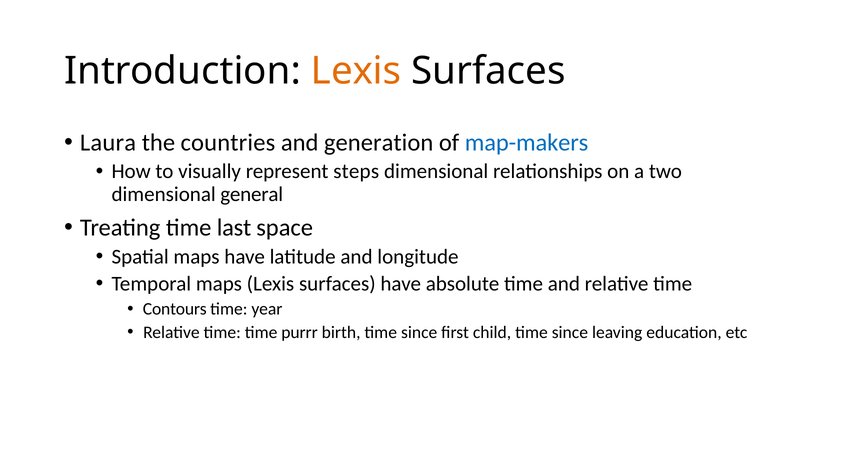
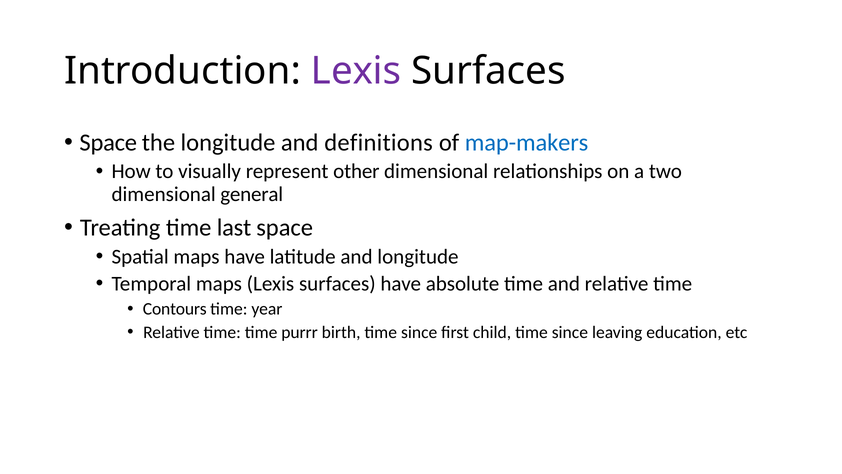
Lexis colour: orange -> purple (356, 71)
Laura: Laura -> Space (108, 142)
the countries: countries -> longitude (228, 142)
generation: generation -> definitions (379, 142)
steps: steps -> other (356, 171)
